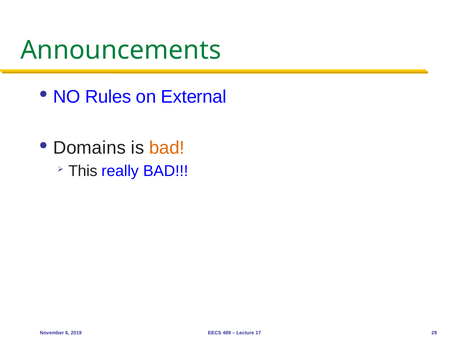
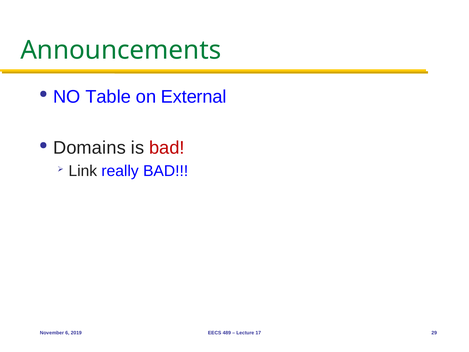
Rules: Rules -> Table (108, 97)
bad colour: orange -> red (167, 148)
This: This -> Link (83, 171)
